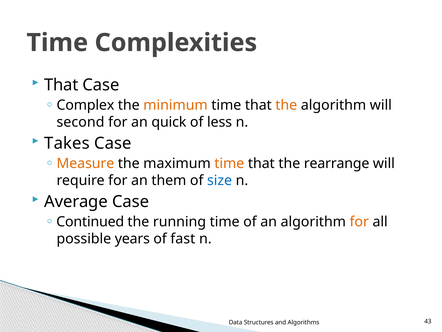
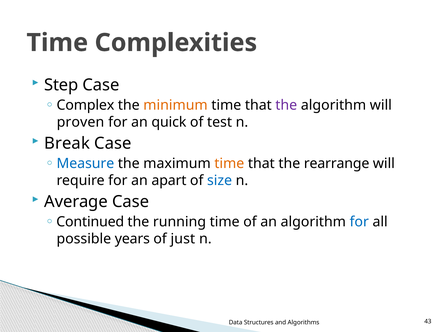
That: That -> Step (61, 85)
the colour: orange -> purple (286, 105)
second: second -> proven (80, 122)
less: less -> test (220, 122)
Takes: Takes -> Break (67, 143)
Measure colour: orange -> blue (85, 163)
them: them -> apart (169, 180)
for colour: orange -> blue (359, 222)
fast: fast -> just (183, 239)
